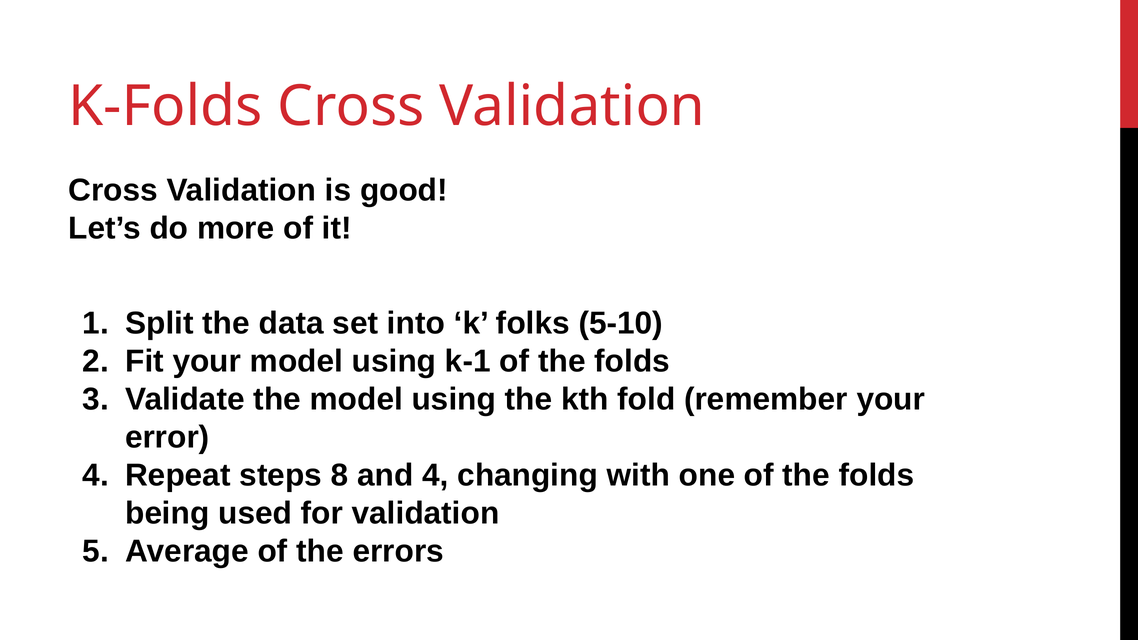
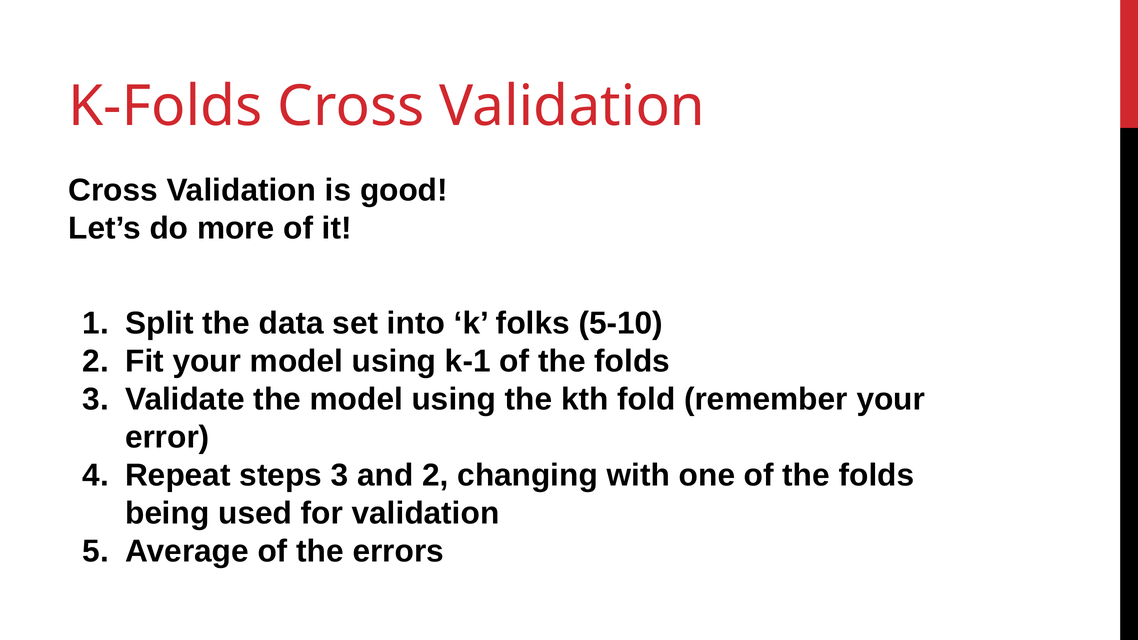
steps 8: 8 -> 3 (340, 475)
and 4: 4 -> 2 (435, 475)
